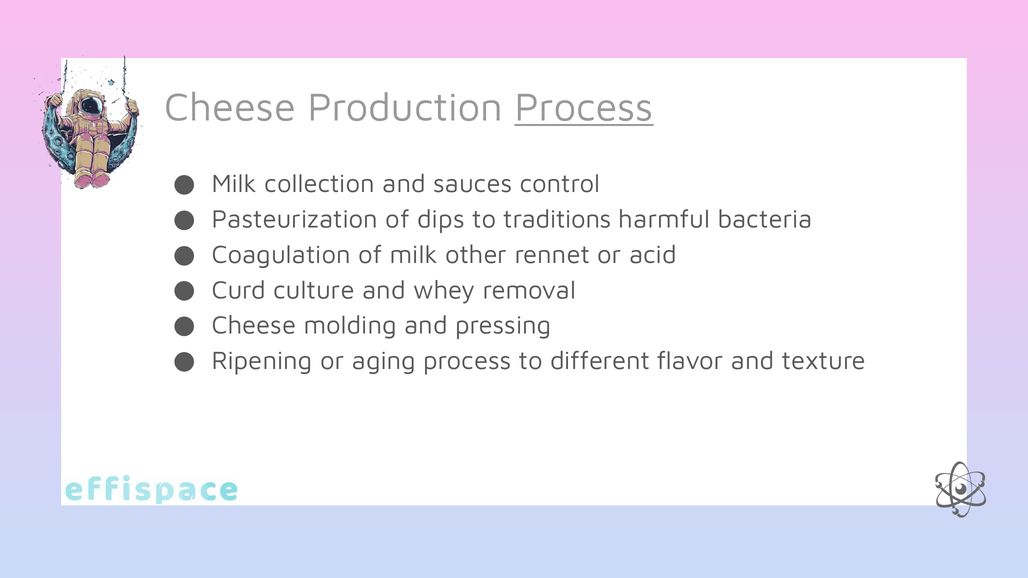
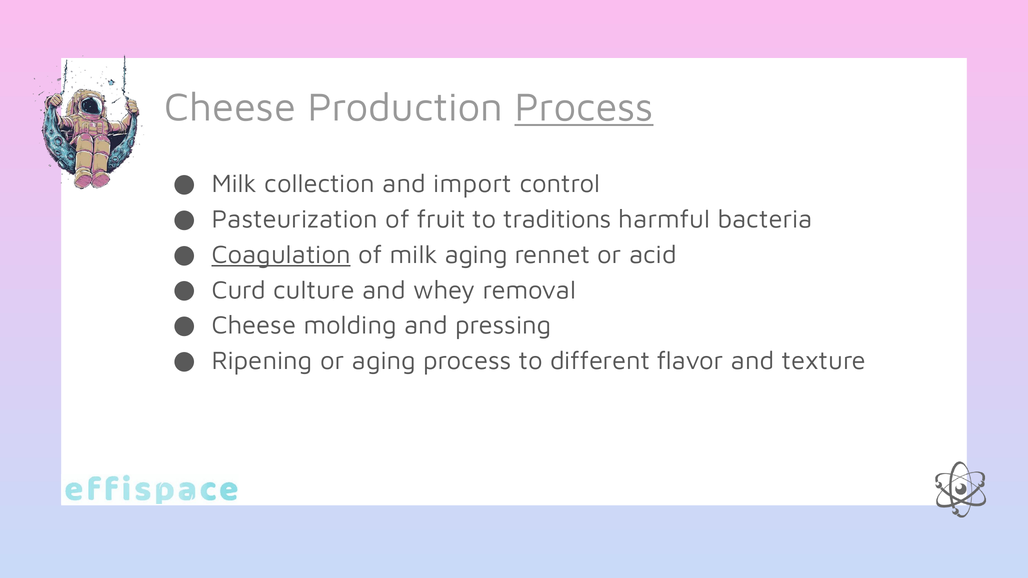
sauces: sauces -> import (473, 184)
dips: dips -> fruit (441, 219)
Coagulation underline: none -> present (281, 255)
milk other: other -> aging (476, 255)
